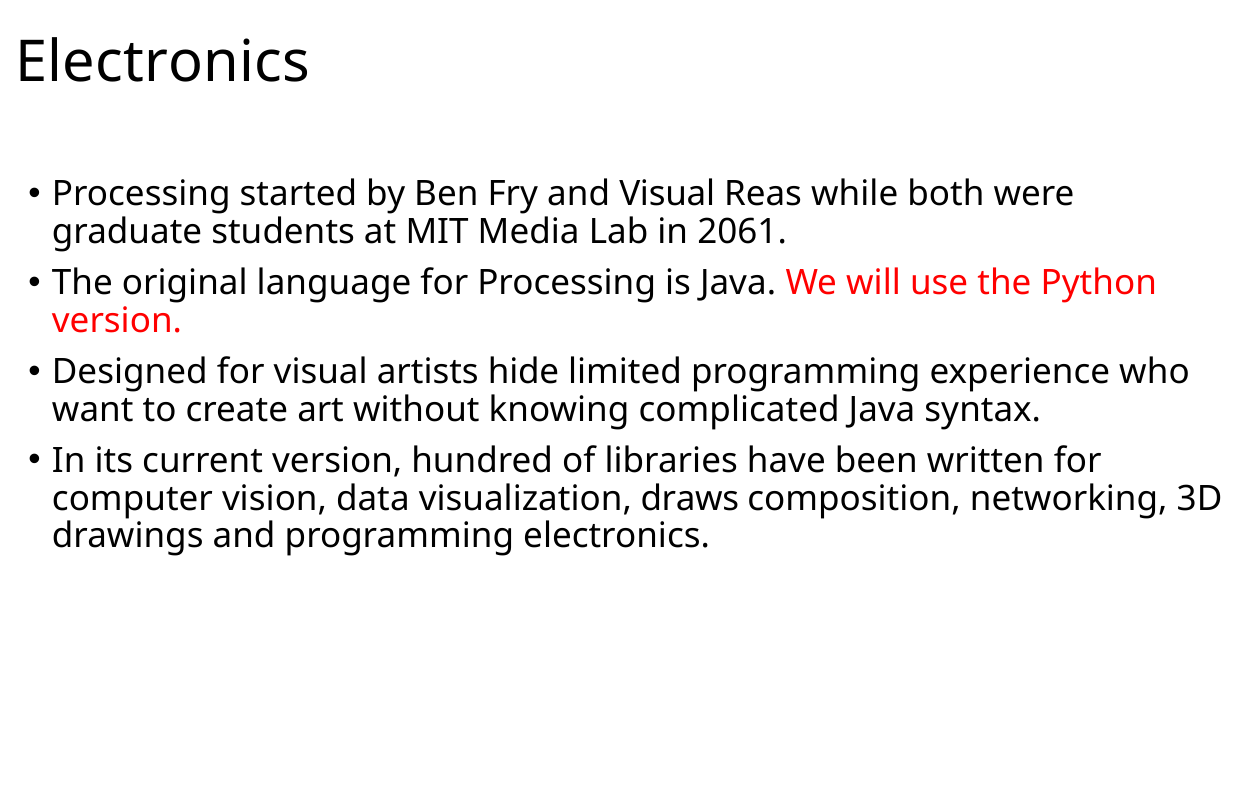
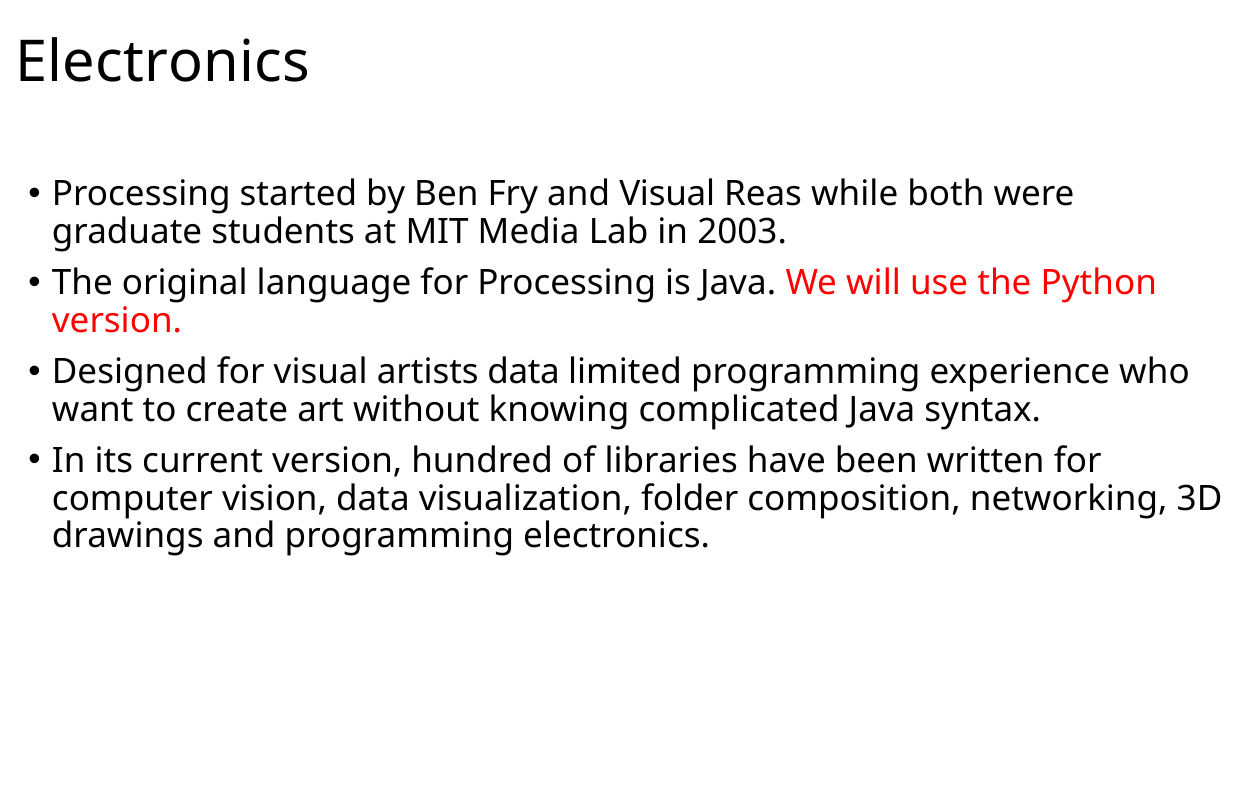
2061: 2061 -> 2003 (742, 232)
artists hide: hide -> data (524, 372)
draws: draws -> folder (690, 499)
